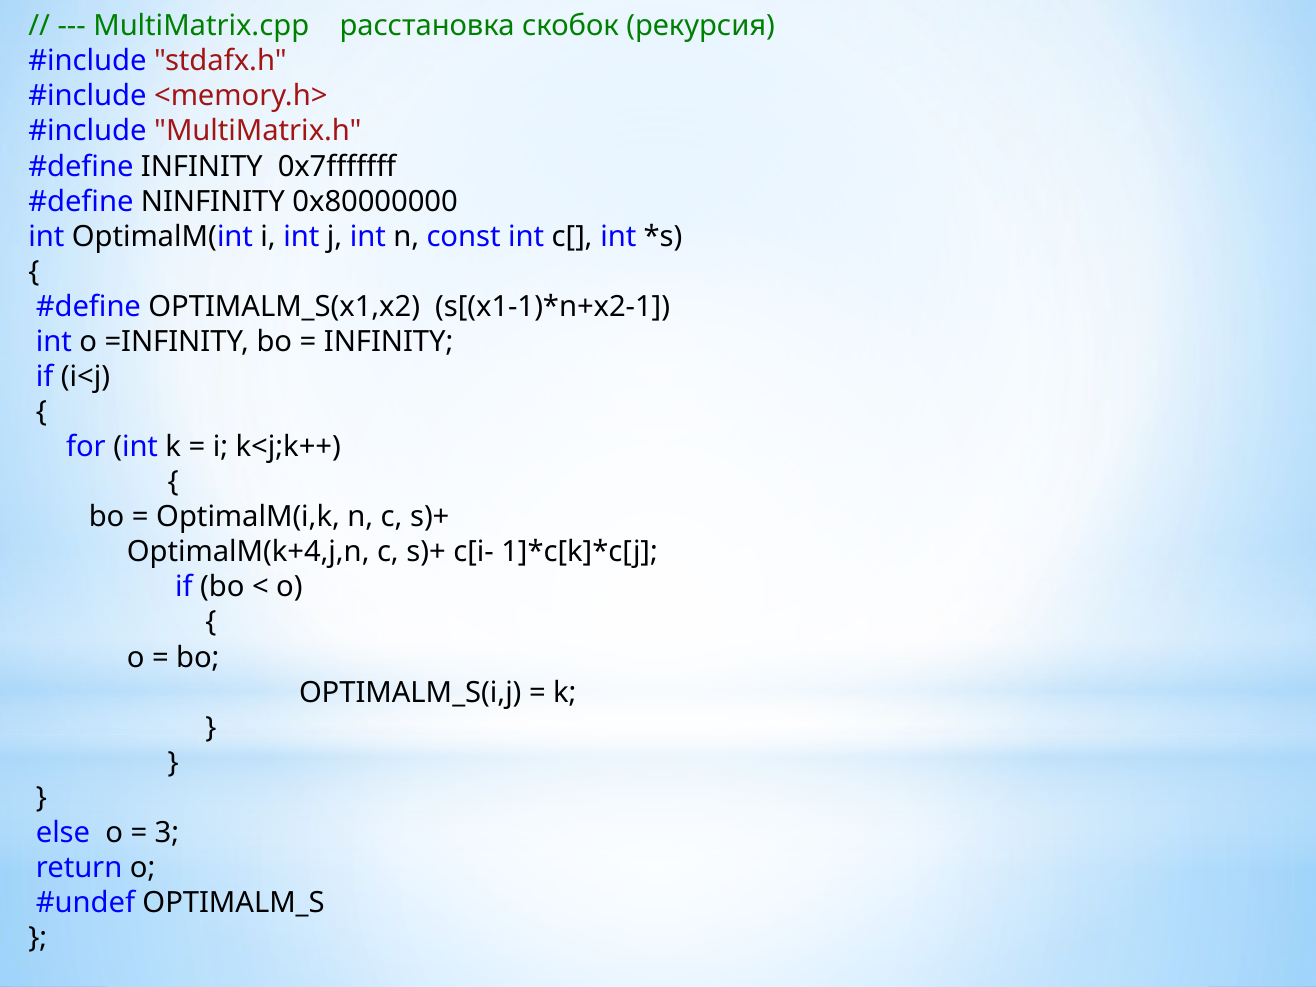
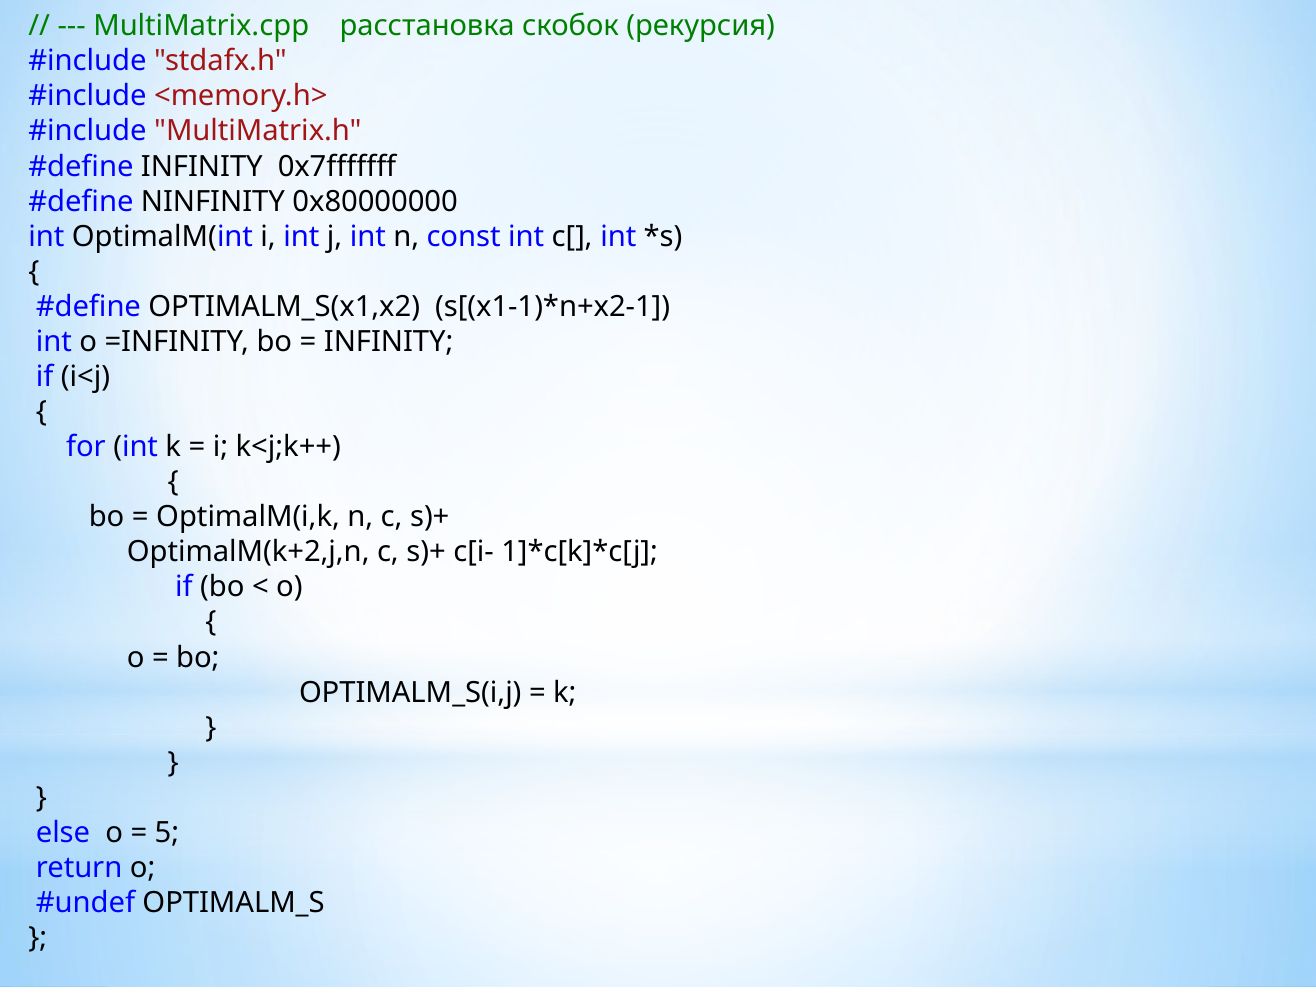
OptimalM(k+4,j,n: OptimalM(k+4,j,n -> OptimalM(k+2,j,n (248, 552)
3: 3 -> 5 (167, 833)
